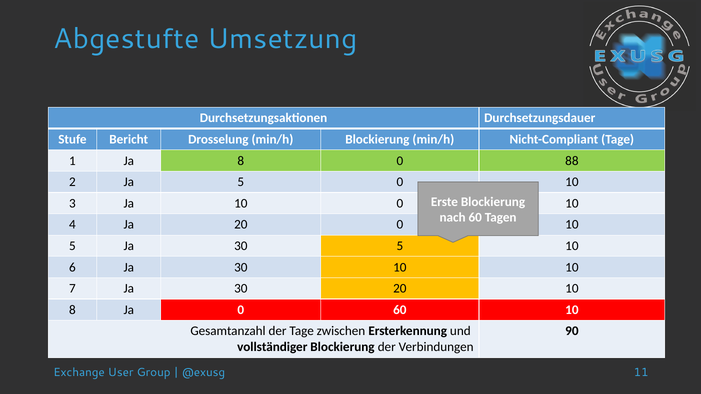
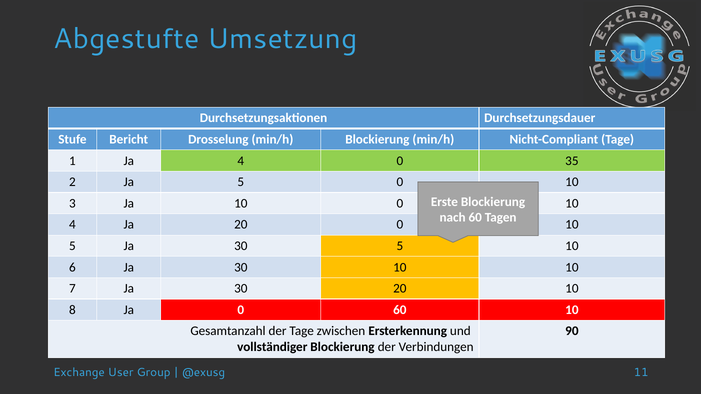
Ja 8: 8 -> 4 (241, 161)
88: 88 -> 35 (572, 161)
